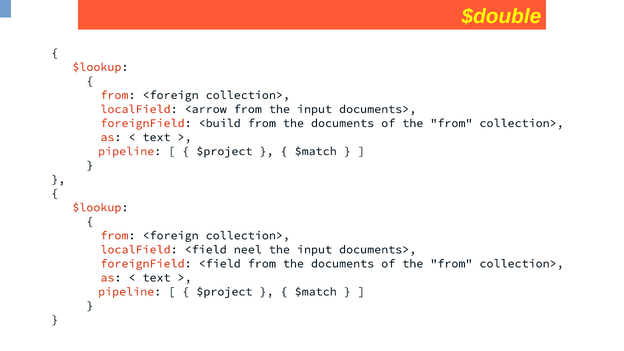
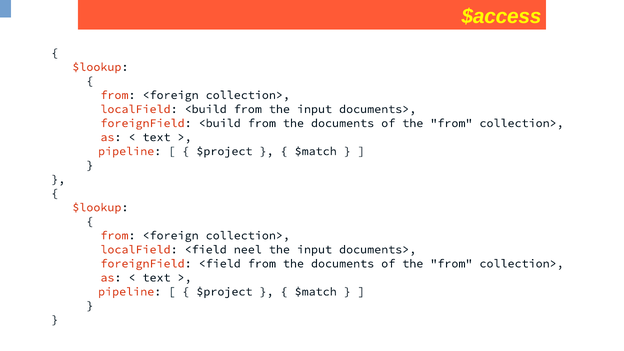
$double: $double -> $access (502, 16)
localField <arrow: <arrow -> <build (206, 109)
